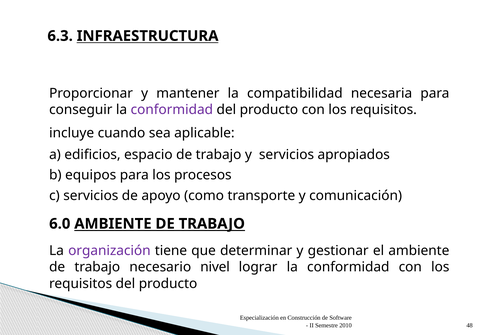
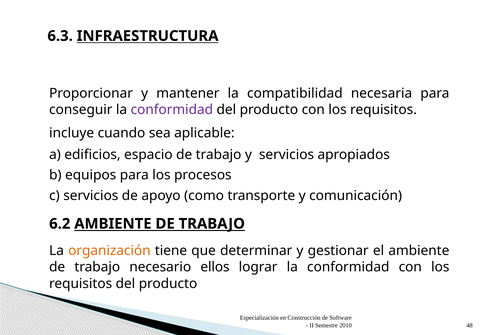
6.0: 6.0 -> 6.2 (60, 224)
organización colour: purple -> orange (109, 251)
nivel: nivel -> ellos (215, 267)
